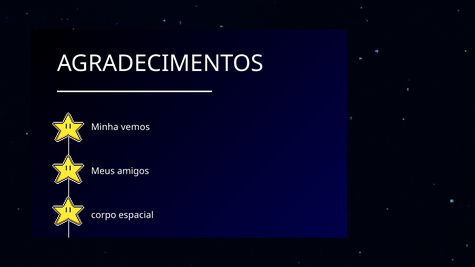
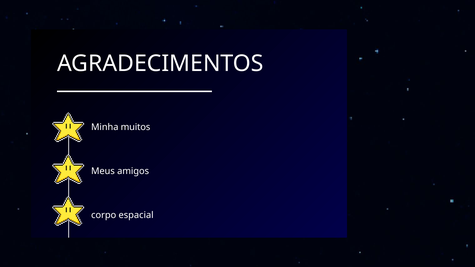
vemos: vemos -> muitos (135, 127)
